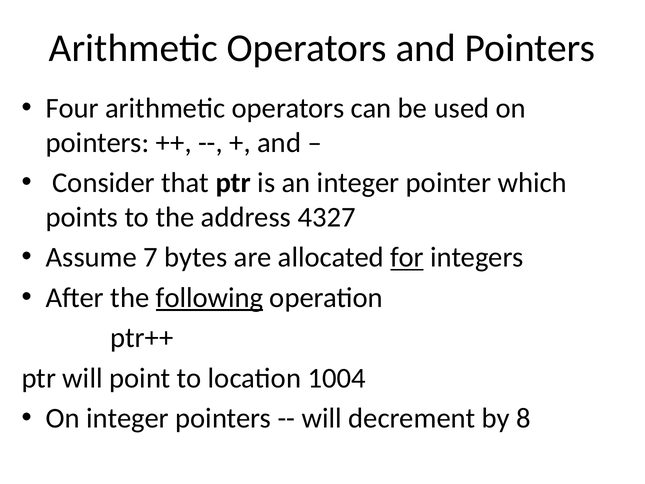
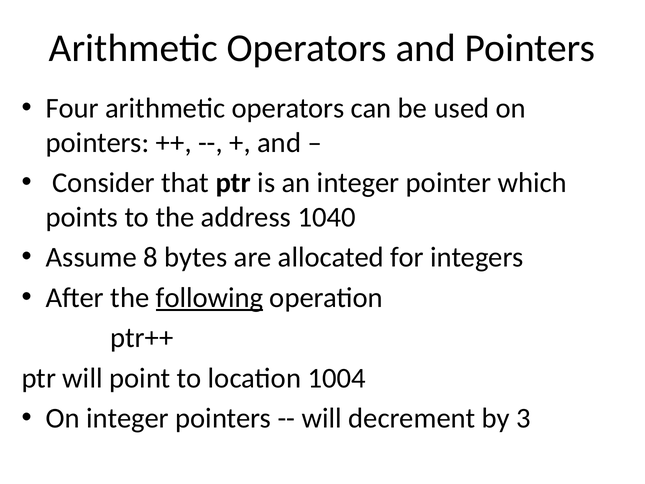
4327: 4327 -> 1040 (327, 217)
7: 7 -> 8 (151, 257)
for underline: present -> none (407, 257)
8: 8 -> 3 (523, 418)
